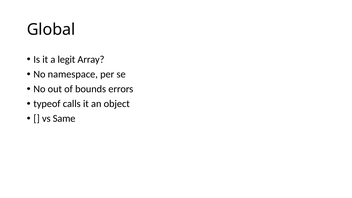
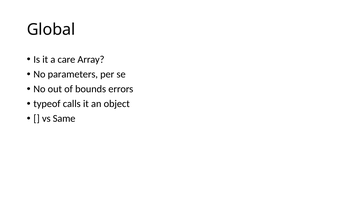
legit: legit -> care (66, 60)
namespace: namespace -> parameters (73, 74)
